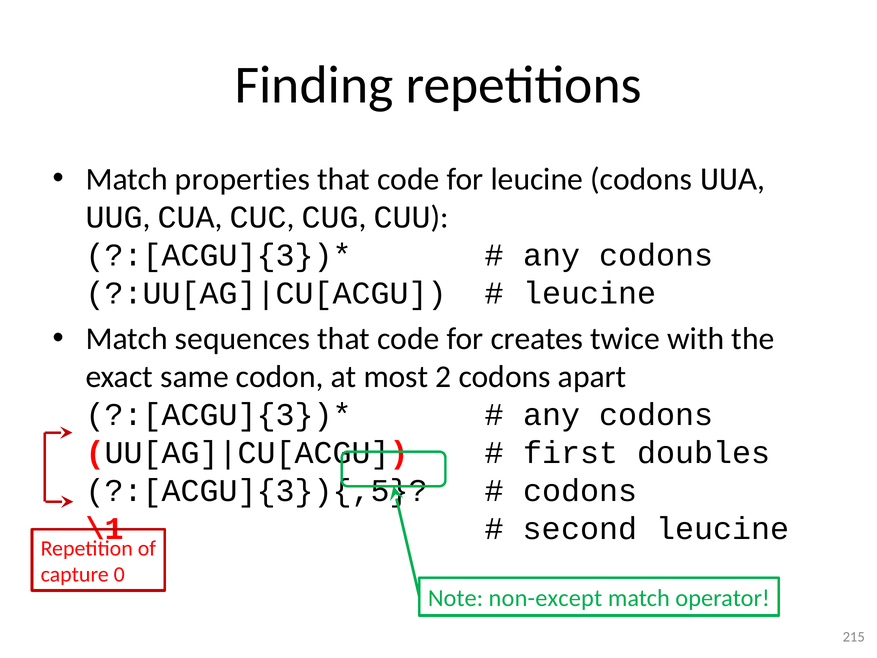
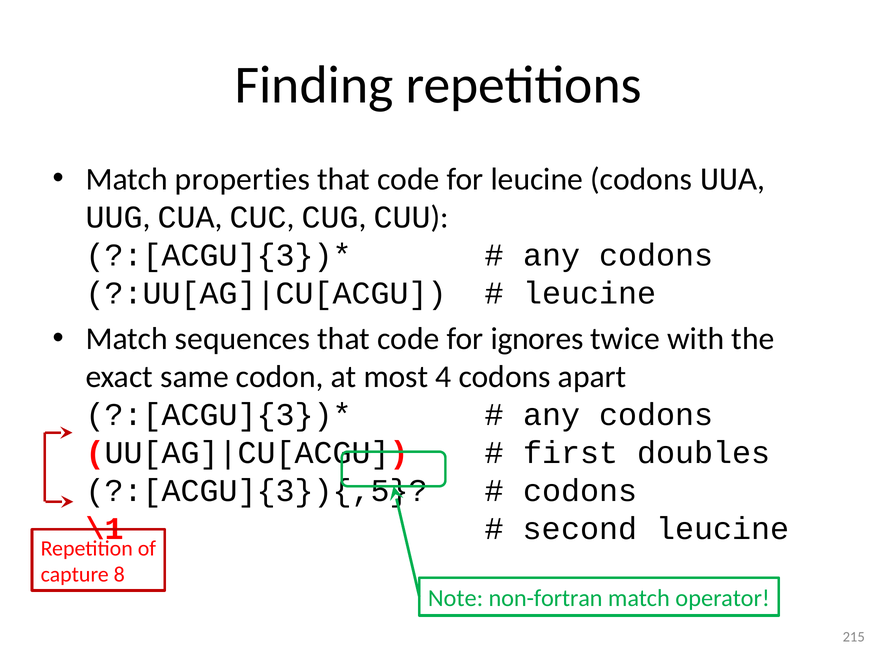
creates: creates -> ignores (537, 339)
2: 2 -> 4 (443, 377)
0: 0 -> 8 (119, 574)
non-except: non-except -> non-fortran (546, 598)
